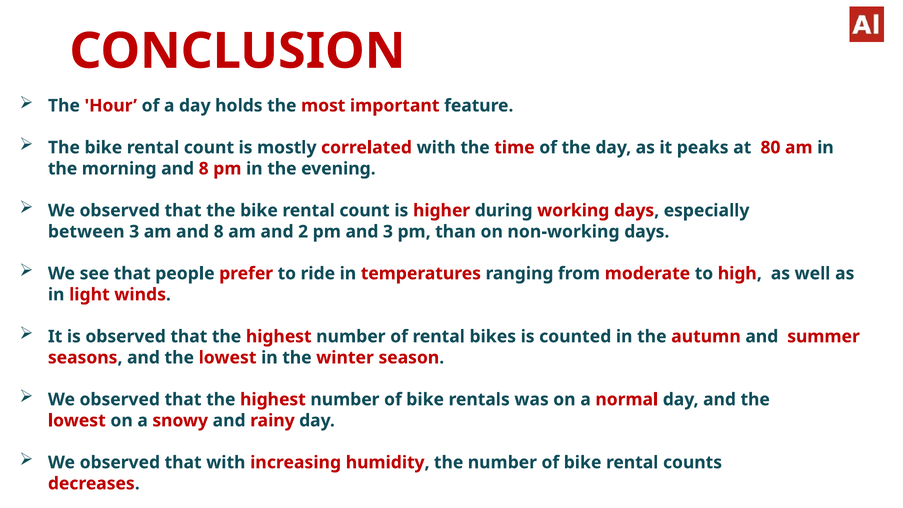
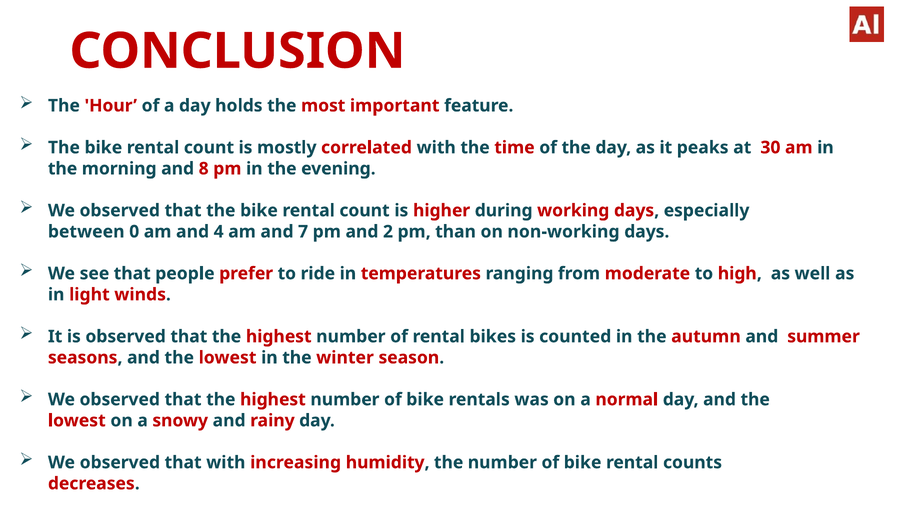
80: 80 -> 30 (770, 148)
between 3: 3 -> 0 (134, 232)
am and 8: 8 -> 4 (219, 232)
2: 2 -> 7 (303, 232)
and 3: 3 -> 2 (388, 232)
